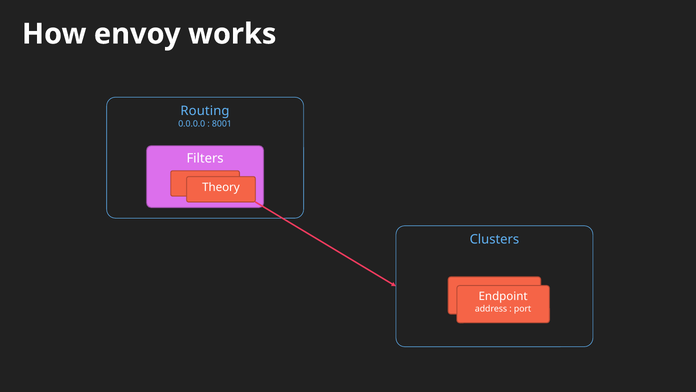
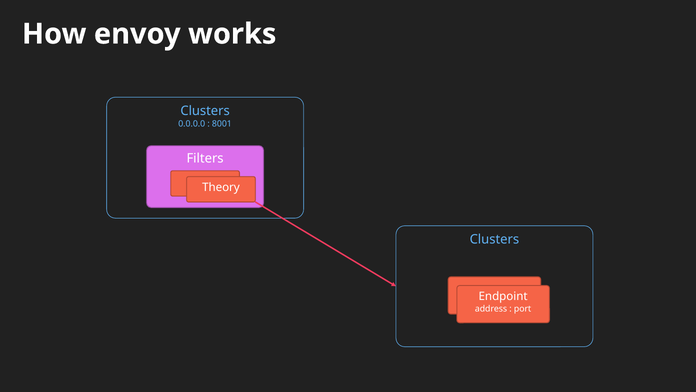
Routing: Routing -> Clusters (205, 111)
